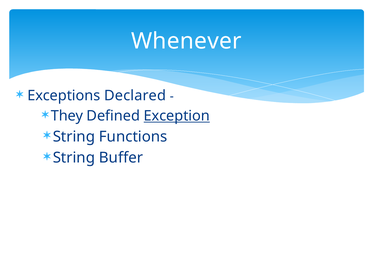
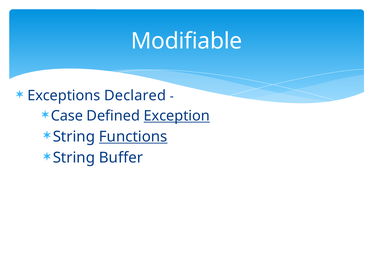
Whenever: Whenever -> Modifiable (187, 41)
They: They -> Case (67, 116)
Functions underline: none -> present (133, 137)
